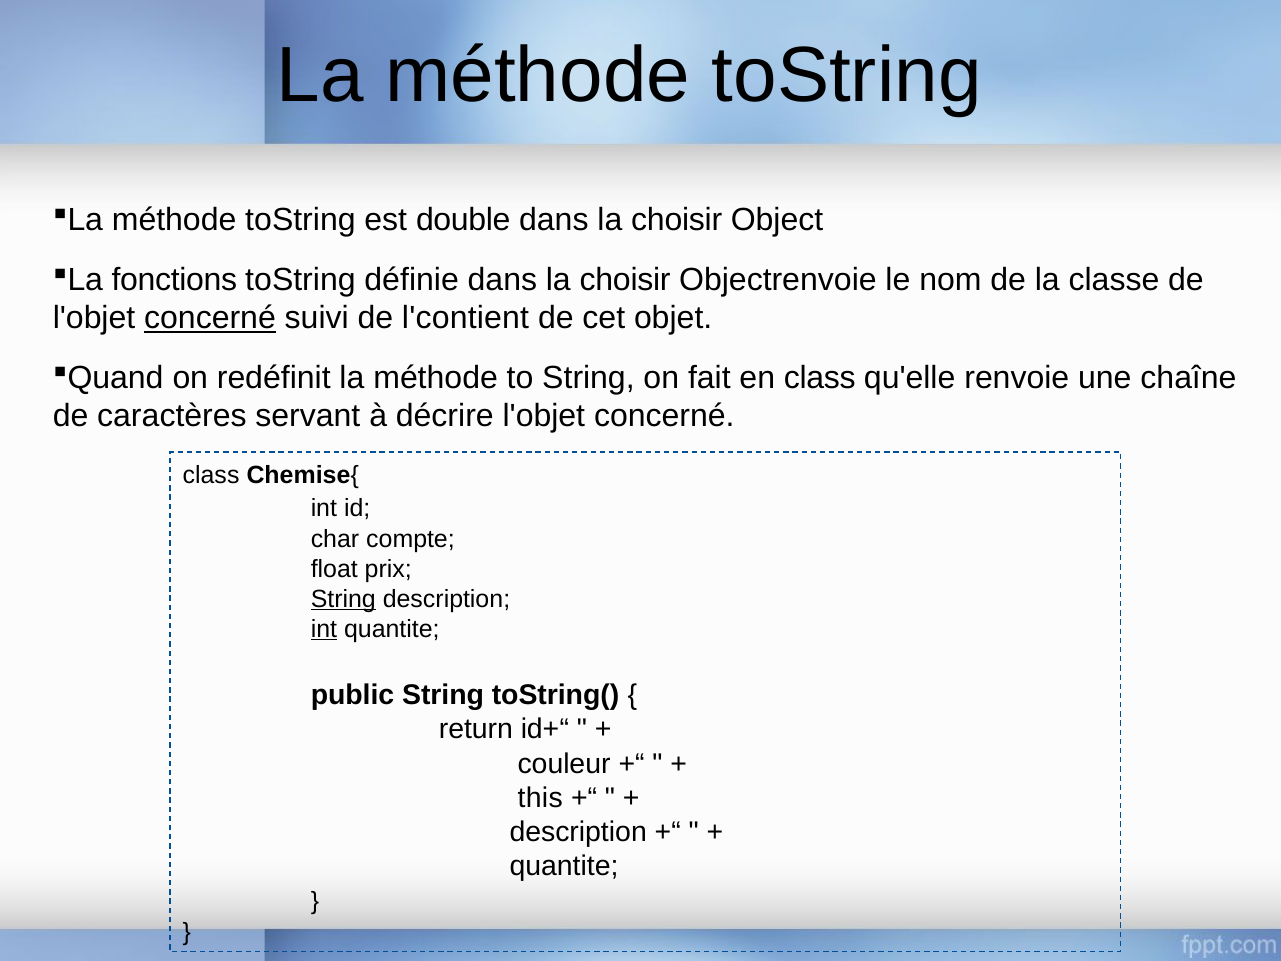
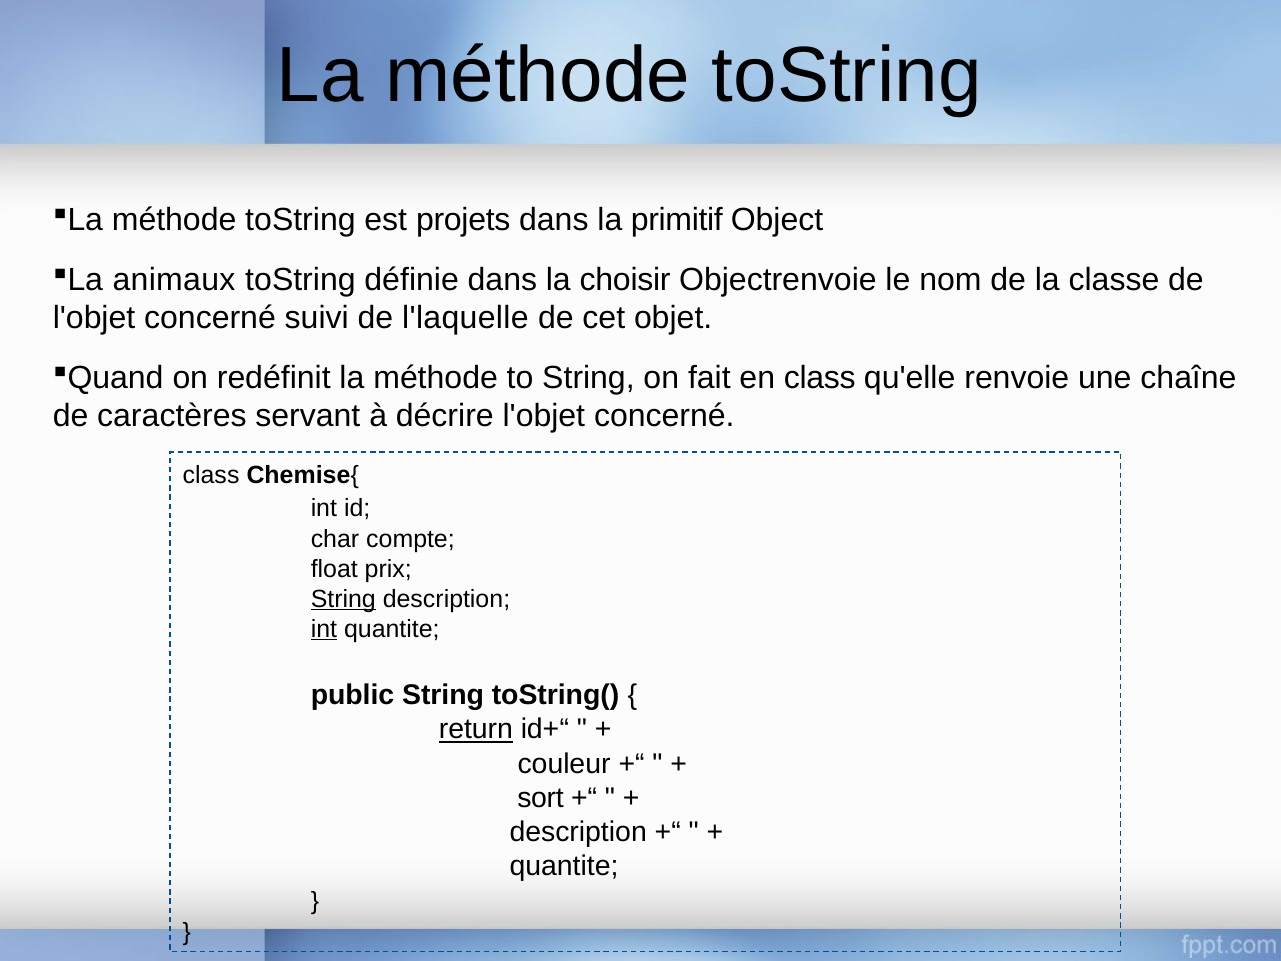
double: double -> projets (463, 220)
choisir: choisir -> primitif (677, 220)
fonctions: fonctions -> animaux (174, 280)
concerné underline: present -> none (210, 318)
l'contient: l'contient -> l'laquelle (465, 318)
return underline: none -> present (476, 729)
this: this -> sort (541, 798)
